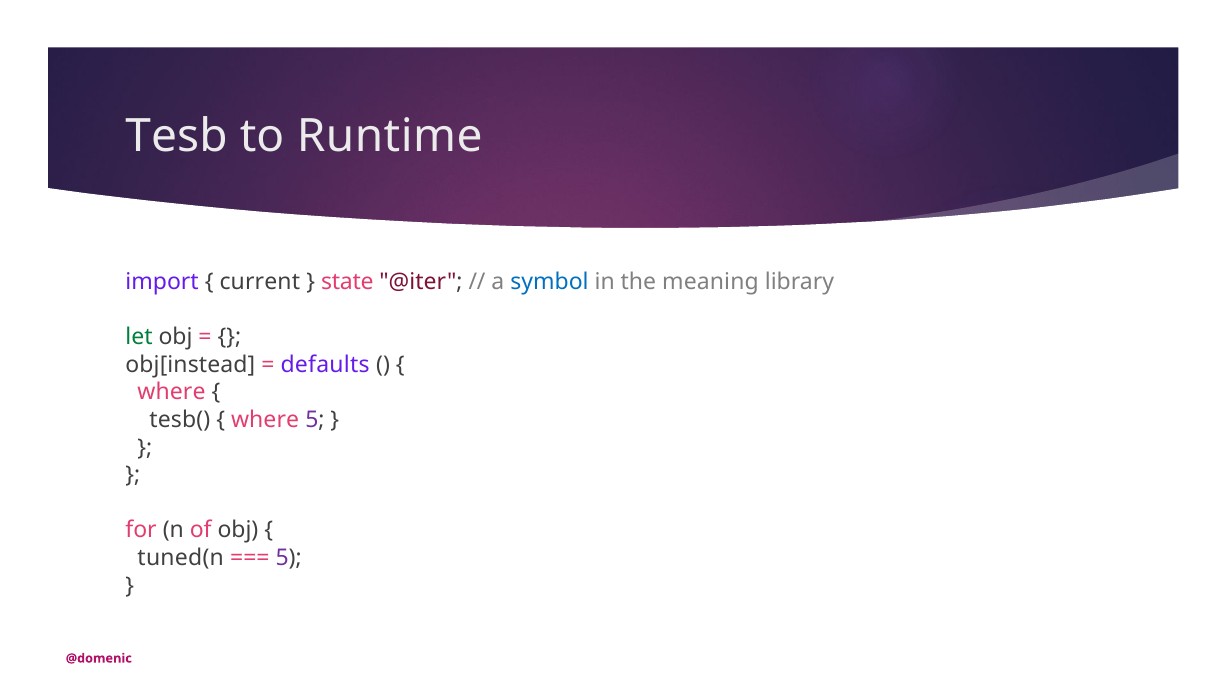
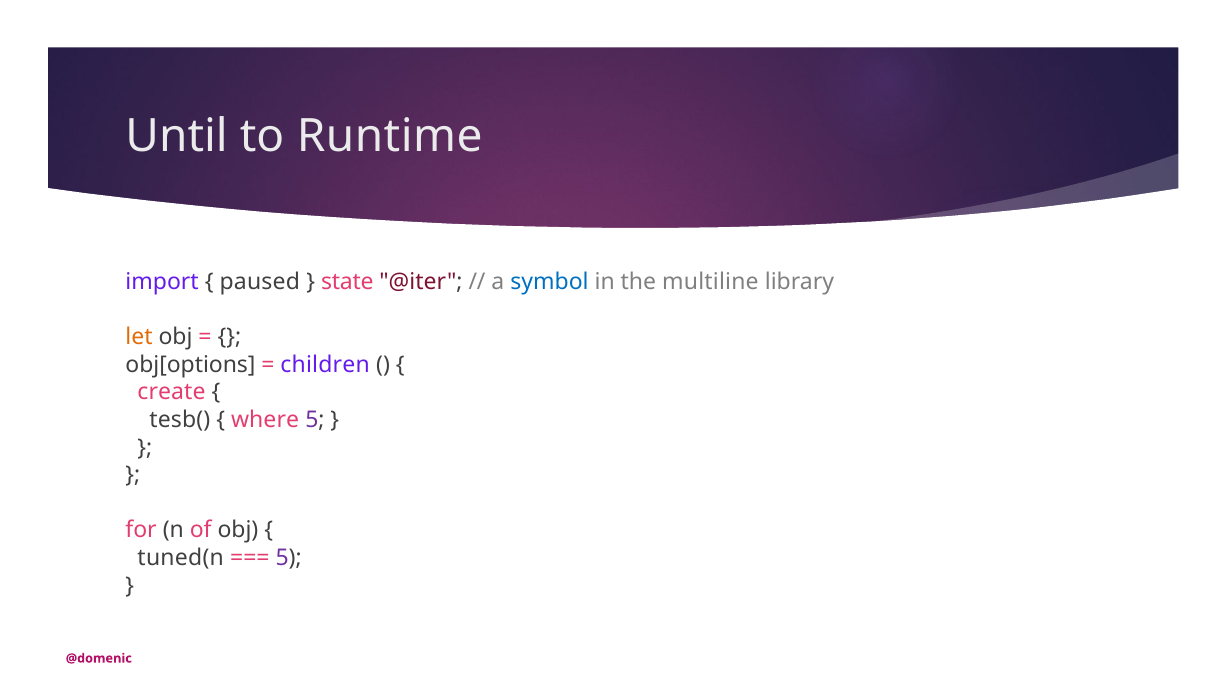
Tesb: Tesb -> Until (177, 137)
current: current -> paused (260, 282)
meaning: meaning -> multiline (710, 282)
let colour: green -> orange (139, 337)
obj[instead: obj[instead -> obj[options (190, 365)
defaults: defaults -> children (325, 365)
where: where -> create (171, 393)
